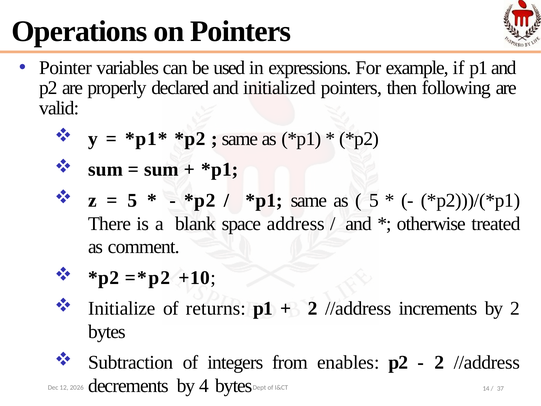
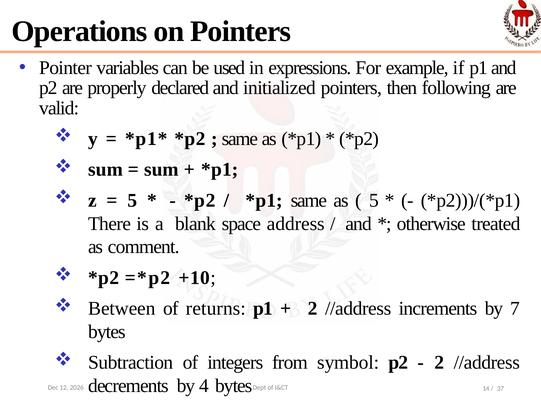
Initialize: Initialize -> Between (122, 309)
by 2: 2 -> 7 (515, 309)
enables: enables -> symbol (348, 363)
